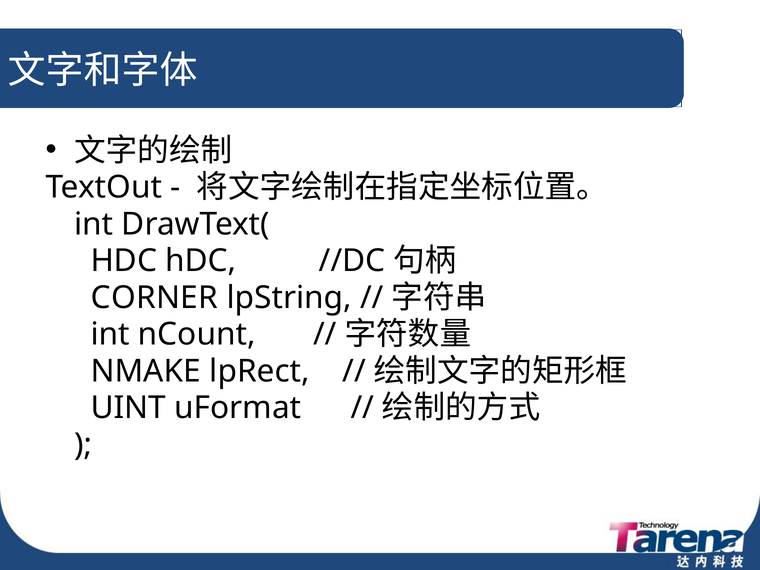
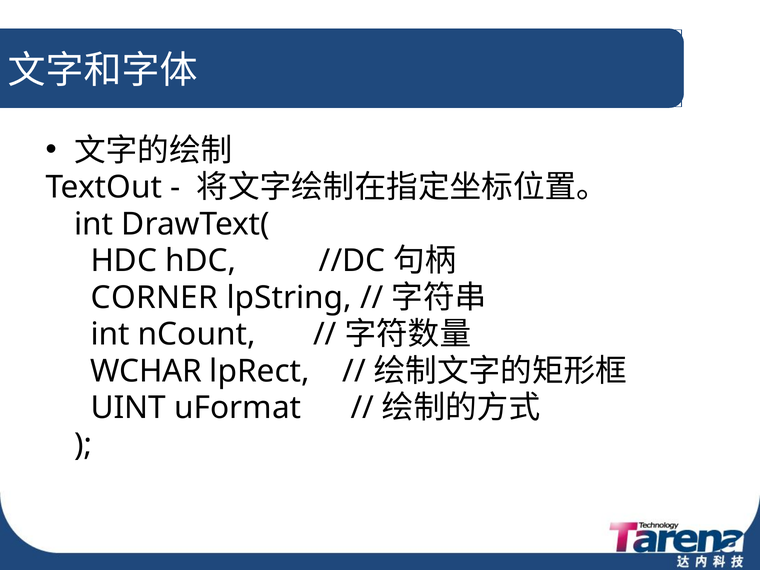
NMAKE: NMAKE -> WCHAR (146, 371)
